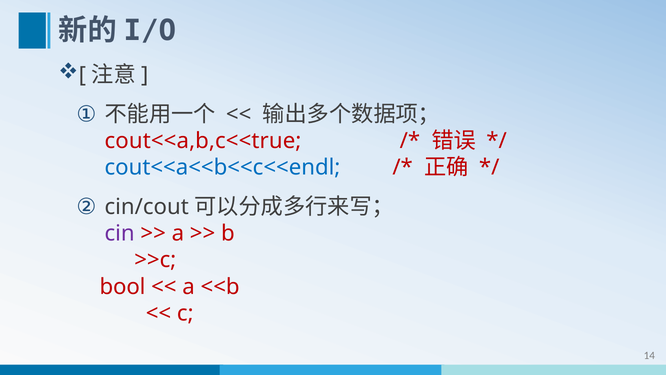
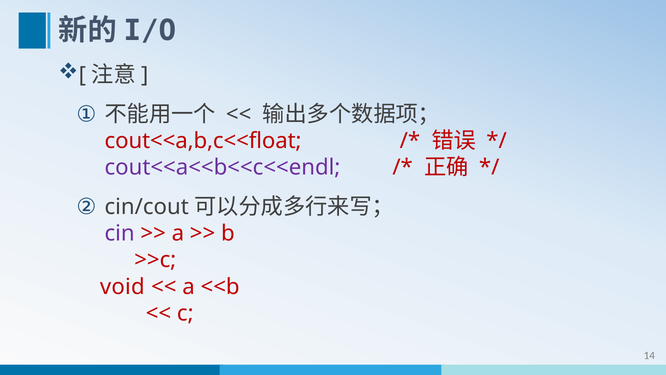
cout<<a,b,c<<true: cout<<a,b,c<<true -> cout<<a,b,c<<float (203, 141)
cout<<a<<b<<c<<endl colour: blue -> purple (222, 167)
bool: bool -> void (122, 287)
